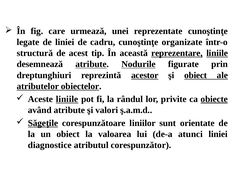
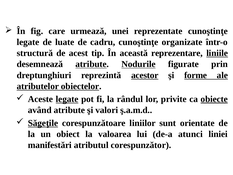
de liniei: liniei -> luate (65, 42)
reprezentare underline: present -> none (177, 53)
şi obiect: obiect -> forme (196, 75)
Aceste liniile: liniile -> legate (67, 99)
diagnostice: diagnostice -> manifestări (50, 145)
